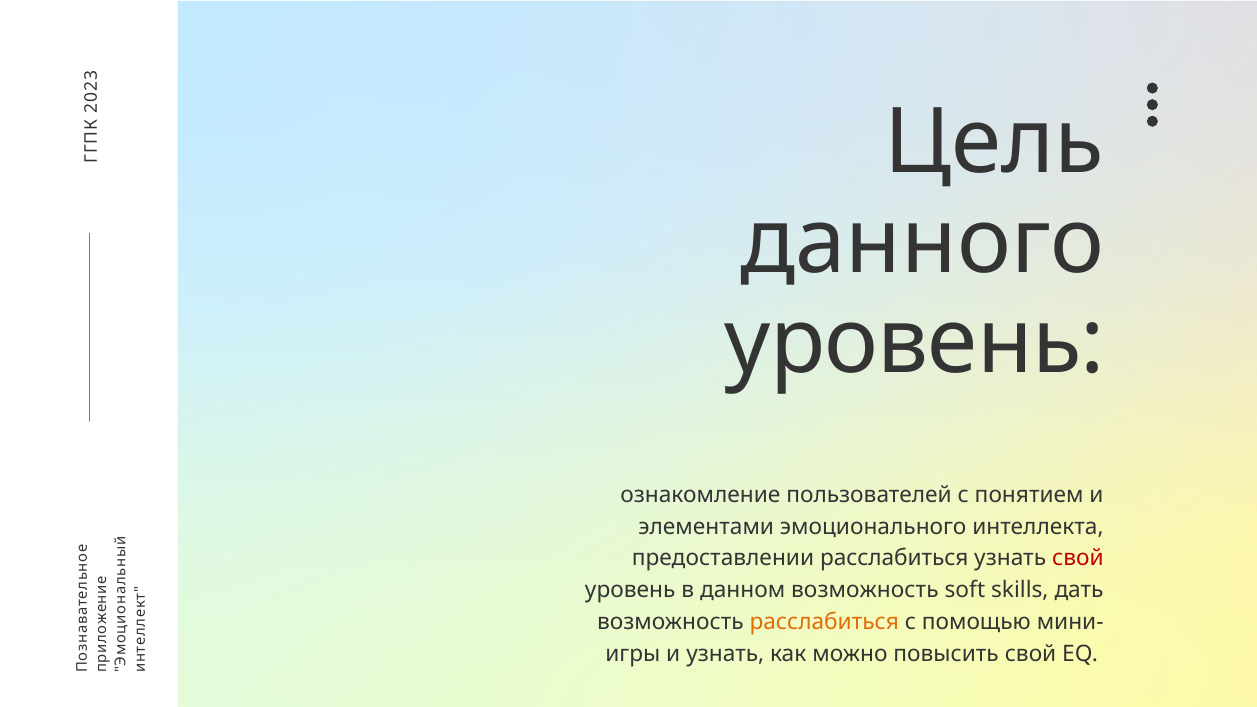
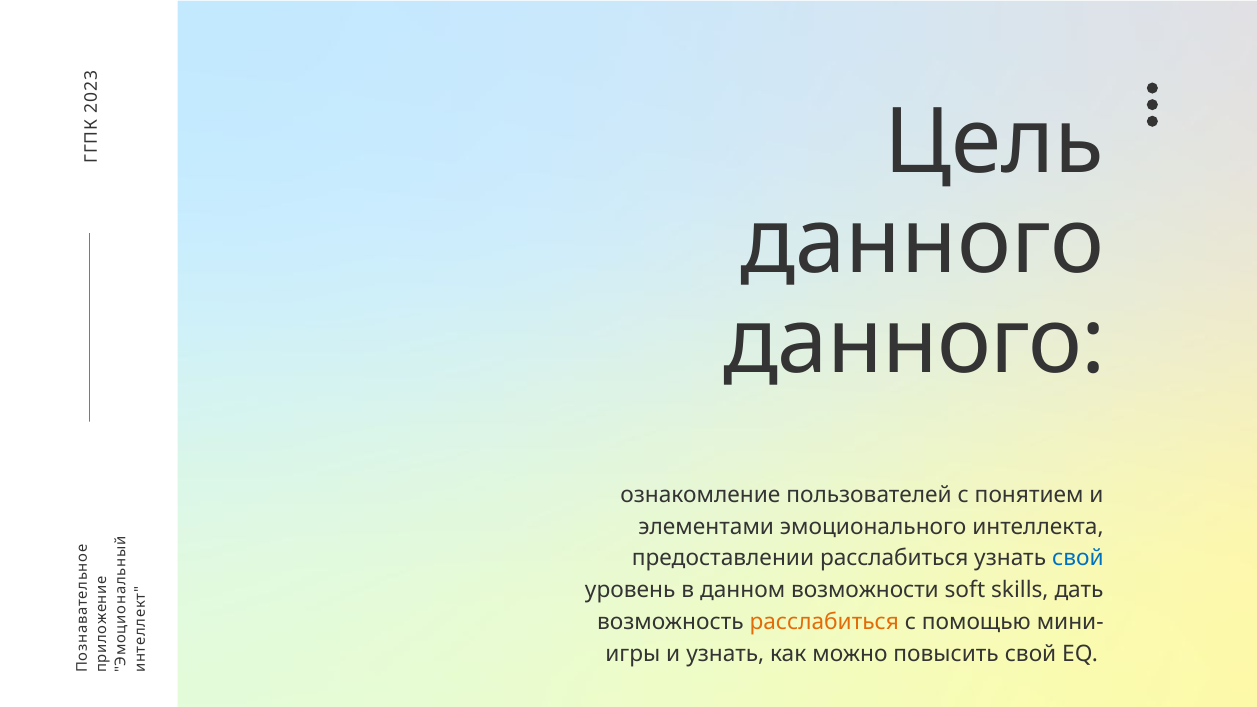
уровень: уровень -> данного (915, 342)
свой colour: red -> blue (1078, 559)
данном возможность: возможность -> возможности (865, 590)
